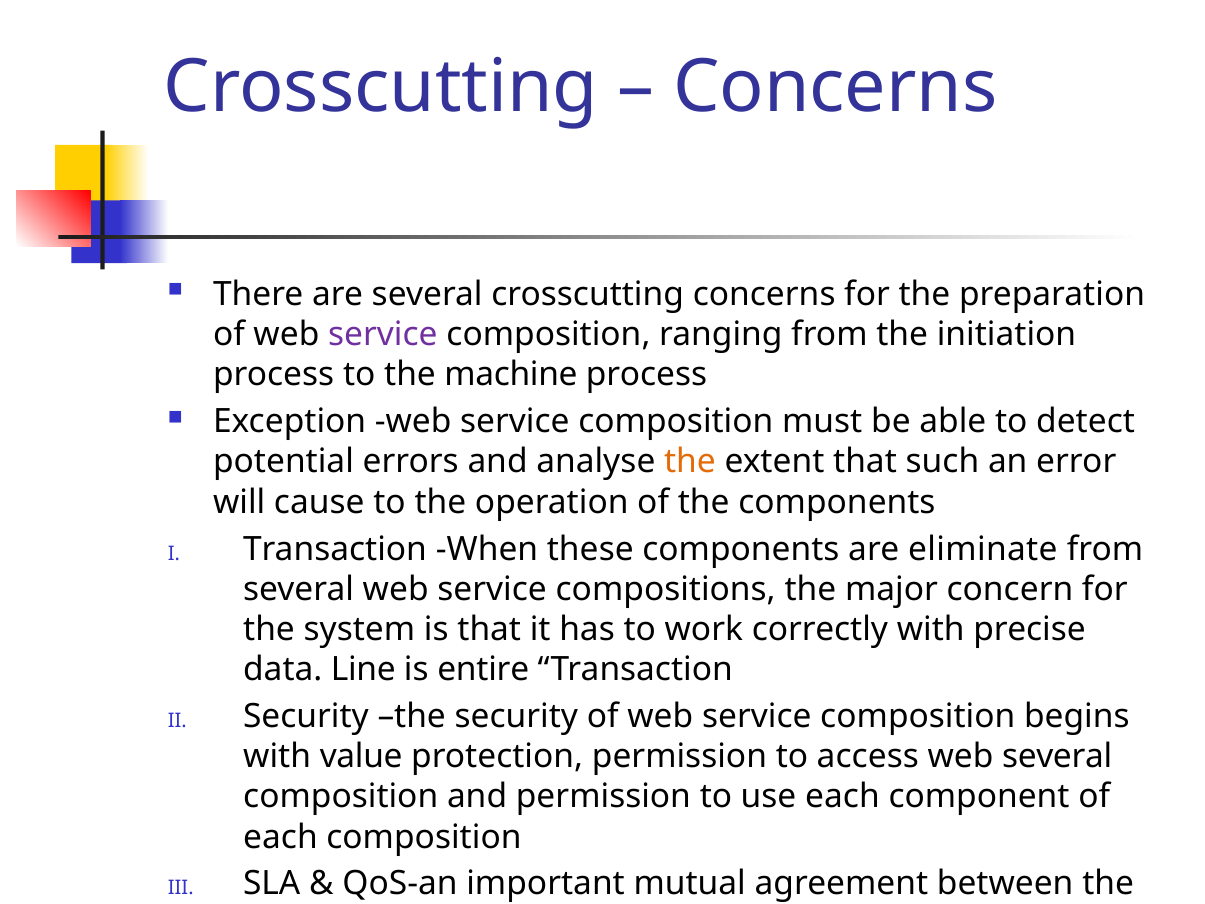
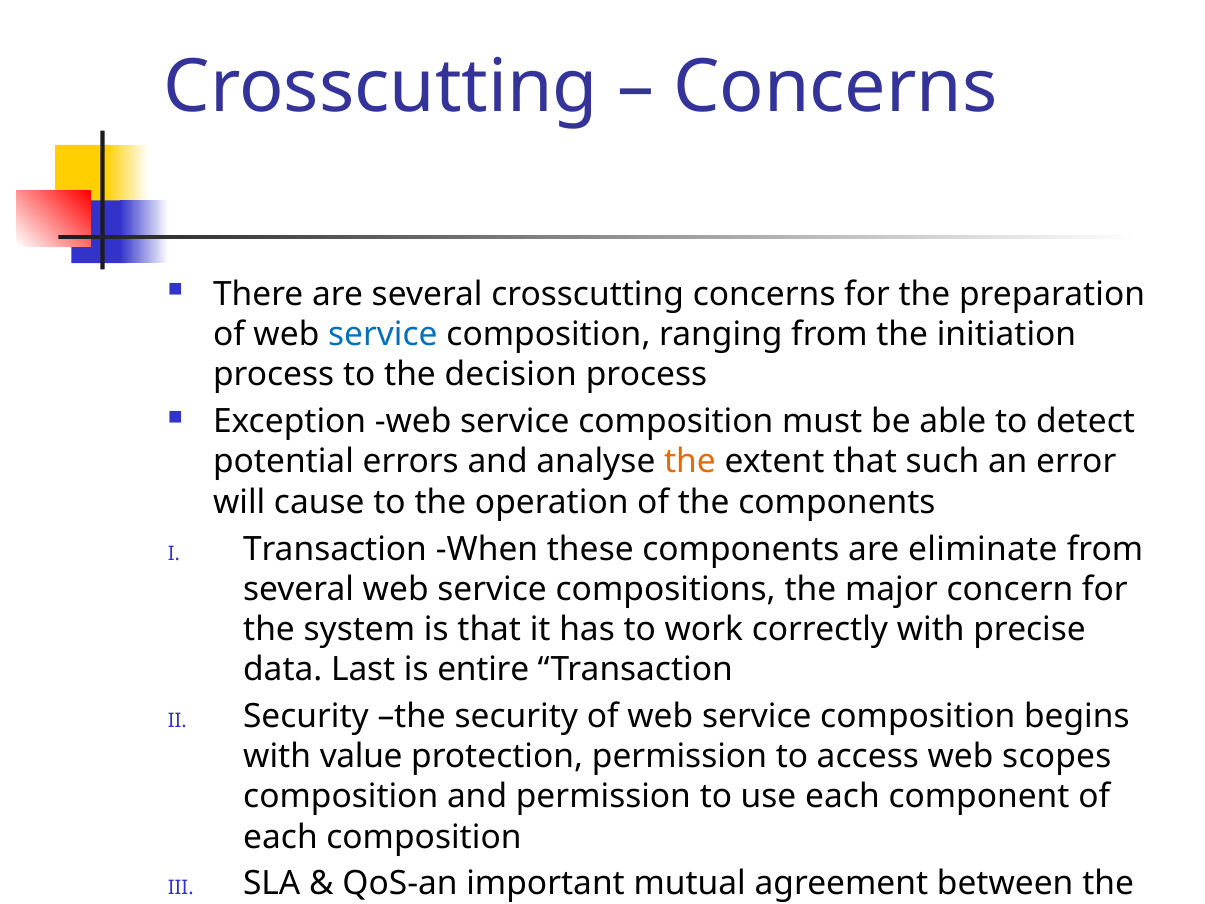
service colour: purple -> blue (383, 335)
machine: machine -> decision (511, 375)
Line: Line -> Last (363, 669)
web several: several -> scopes (1057, 756)
